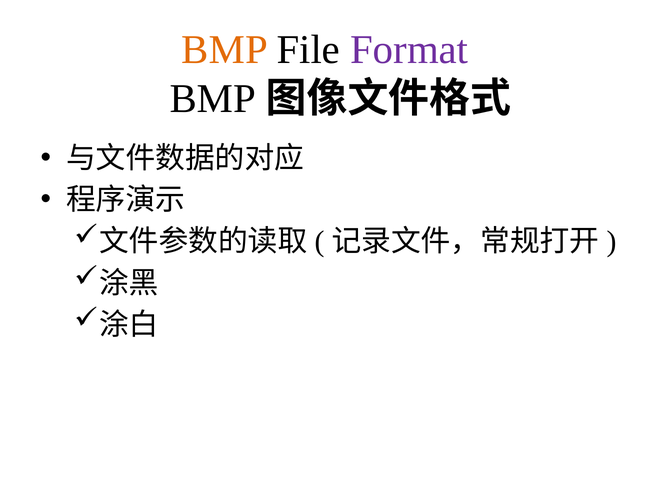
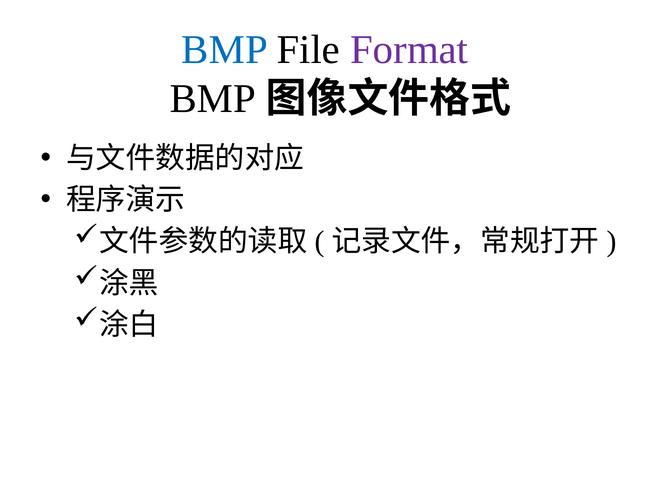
BMP colour: orange -> blue (225, 50)
